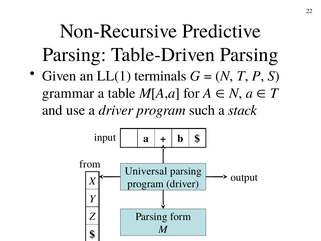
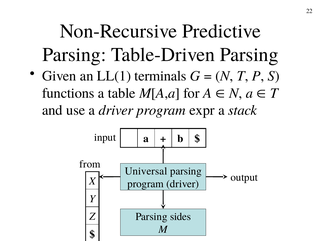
grammar: grammar -> functions (68, 93)
such: such -> expr (202, 110)
form: form -> sides (180, 216)
